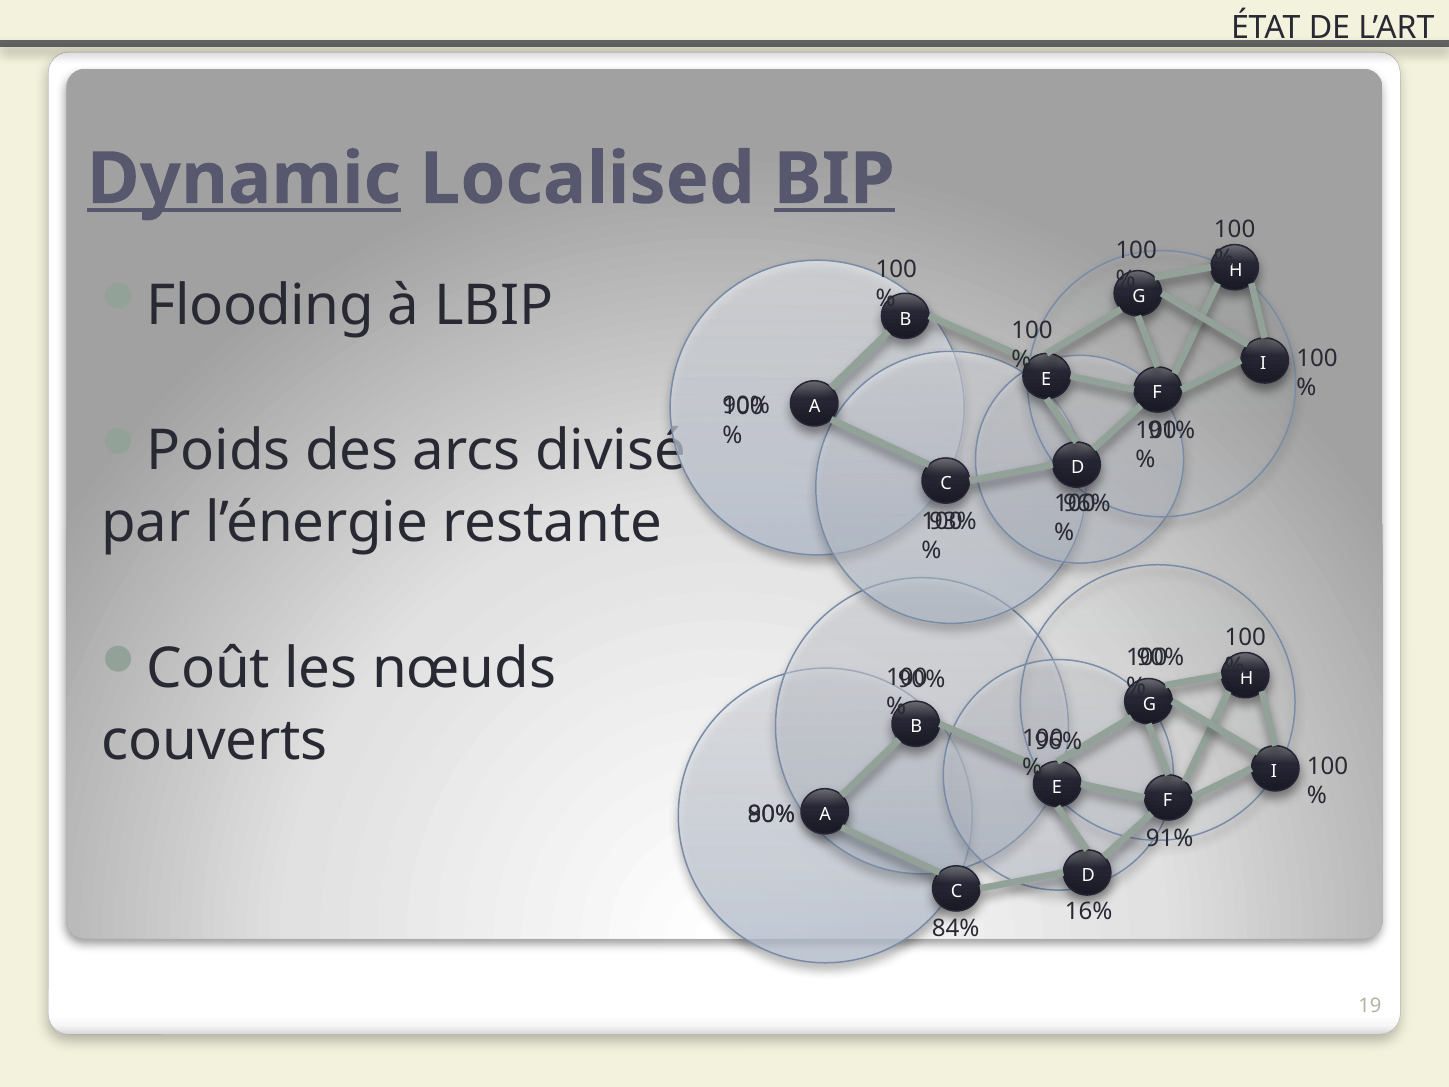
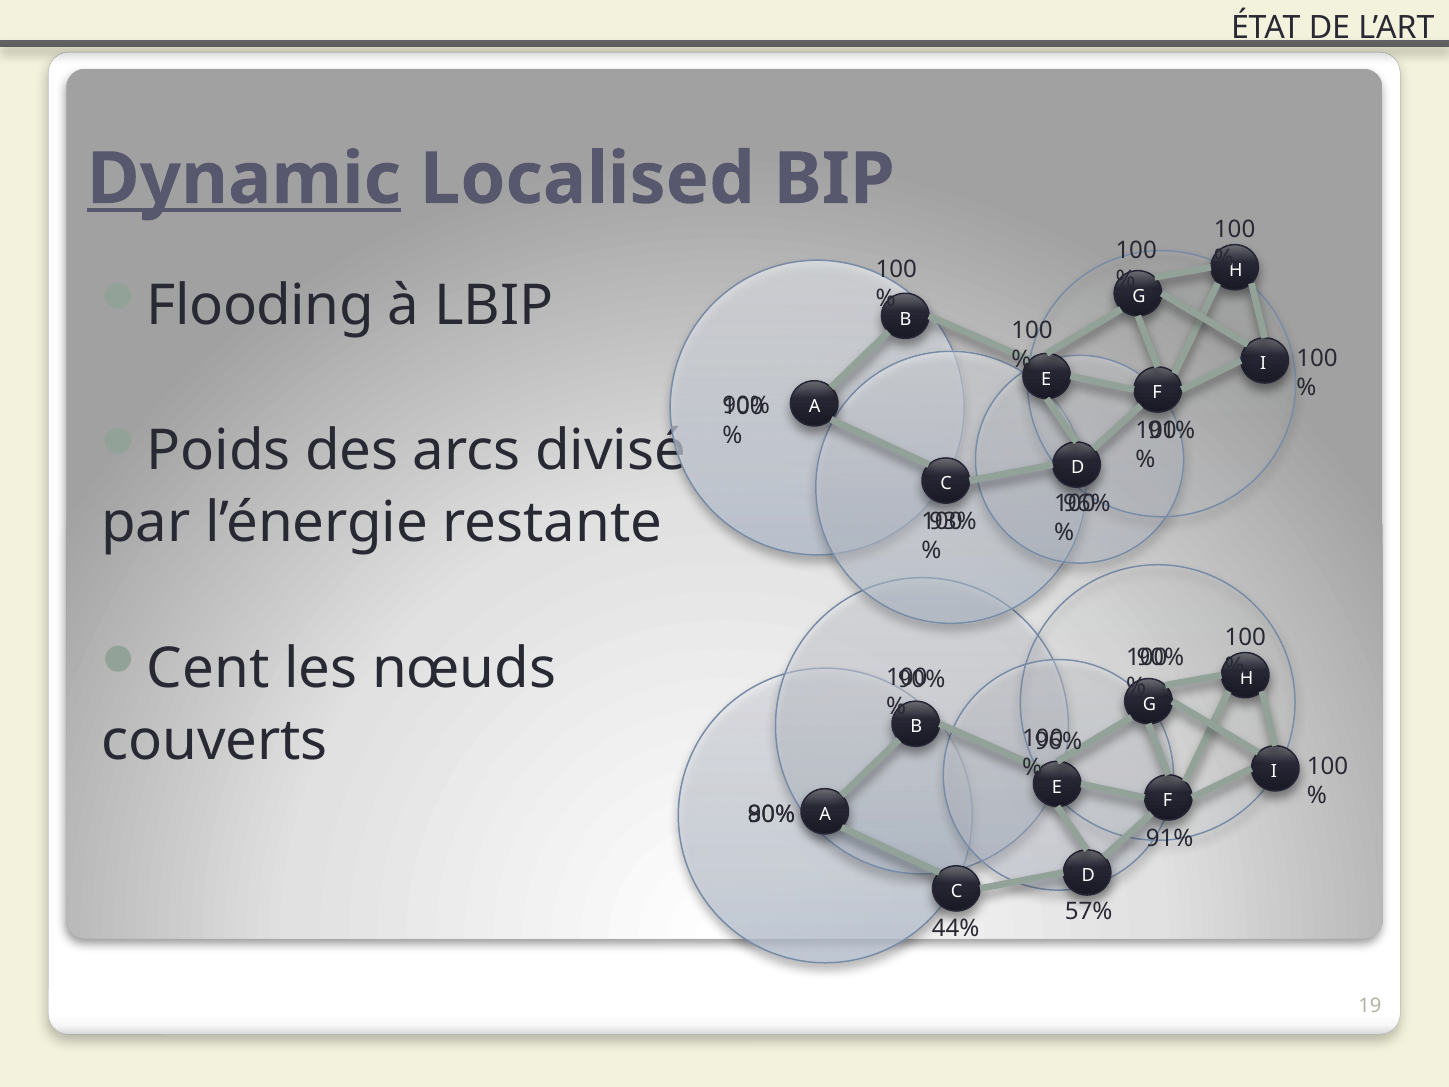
BIP underline: present -> none (834, 179)
Coût: Coût -> Cent (208, 668)
16%: 16% -> 57% (1089, 911)
84%: 84% -> 44% (956, 929)
